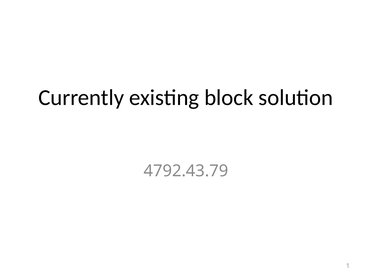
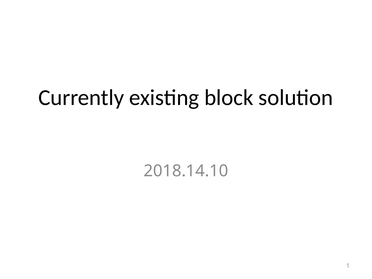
4792.43.79: 4792.43.79 -> 2018.14.10 (186, 171)
